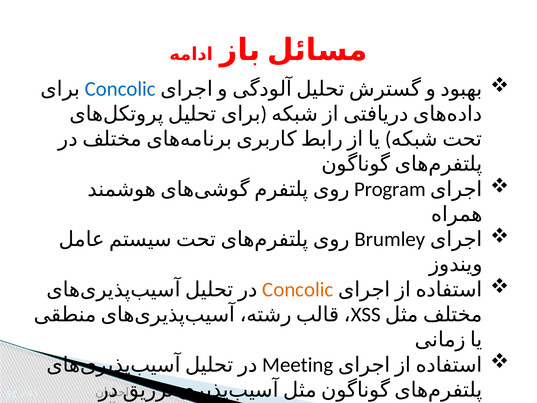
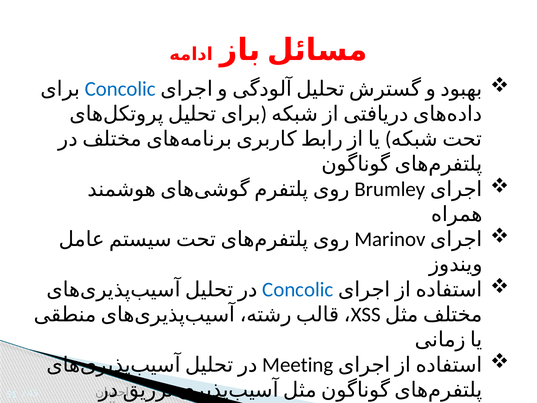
Program: Program -> Brumley (390, 189)
Brumley: Brumley -> Marinov (390, 239)
Concolic colour: orange -> blue (298, 289)
